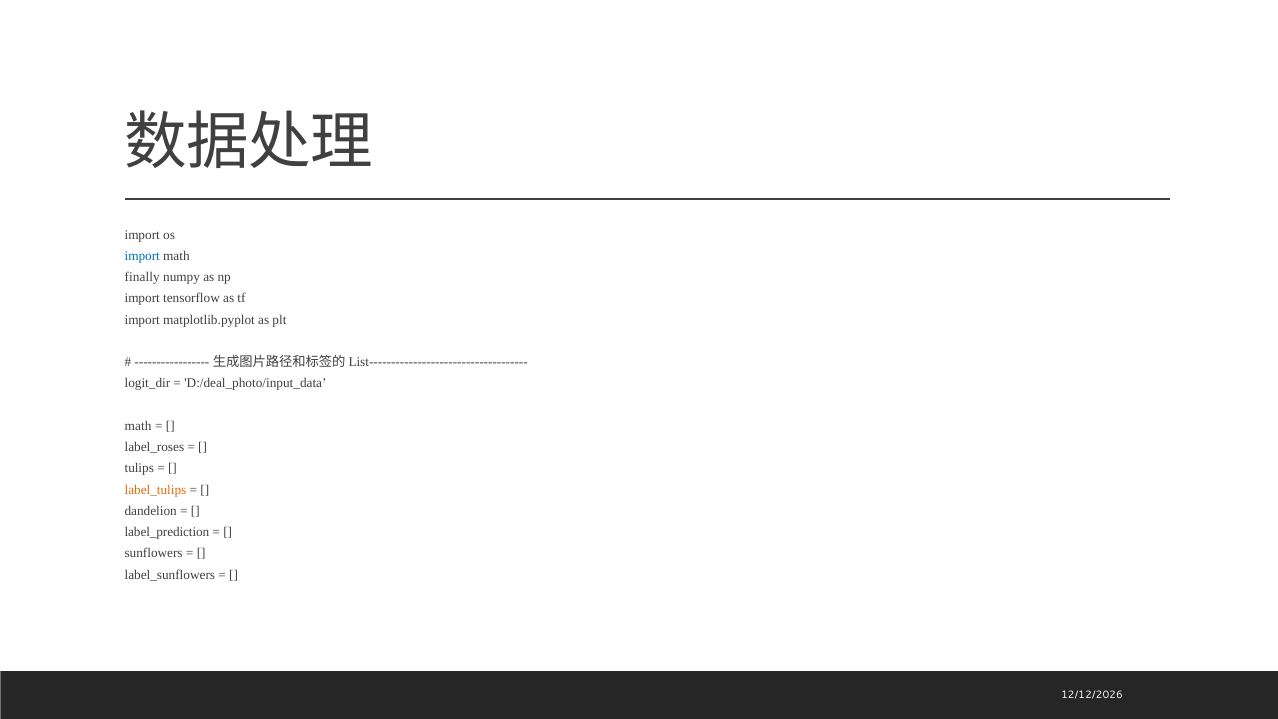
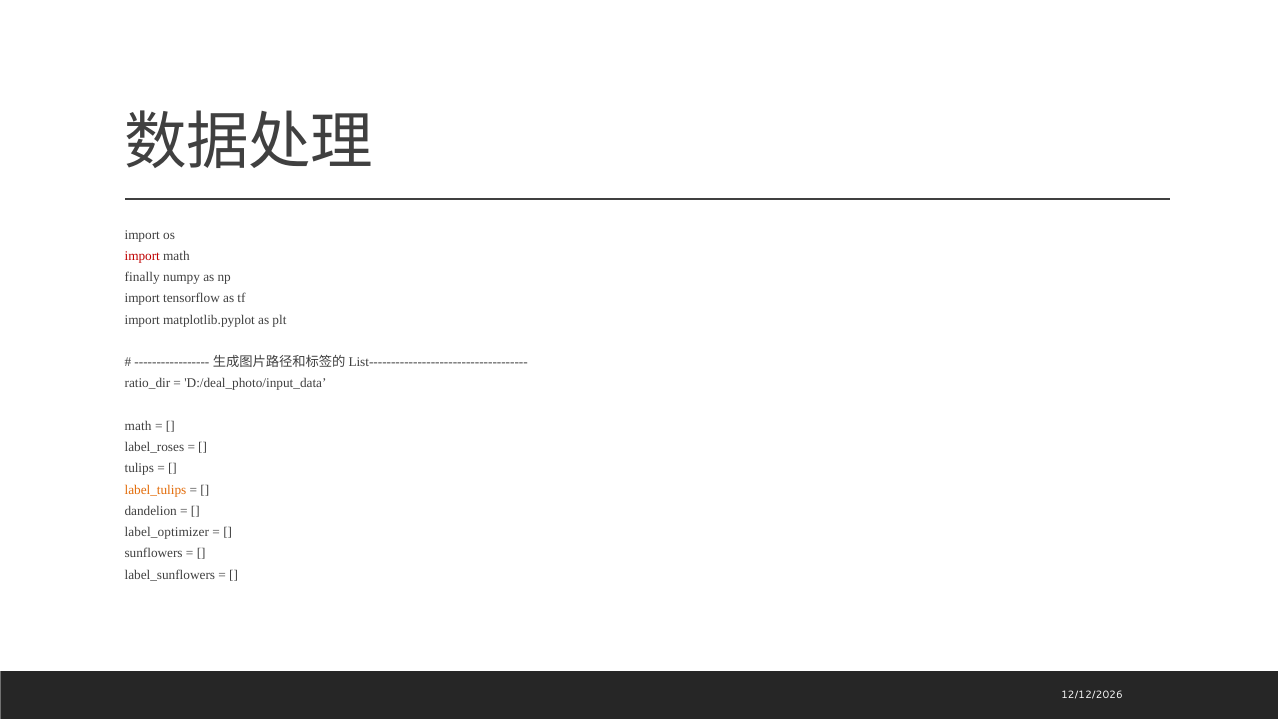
import colour: blue -> red (142, 256)
logit_dir: logit_dir -> ratio_dir (147, 383)
label_prediction: label_prediction -> label_optimizer (167, 532)
